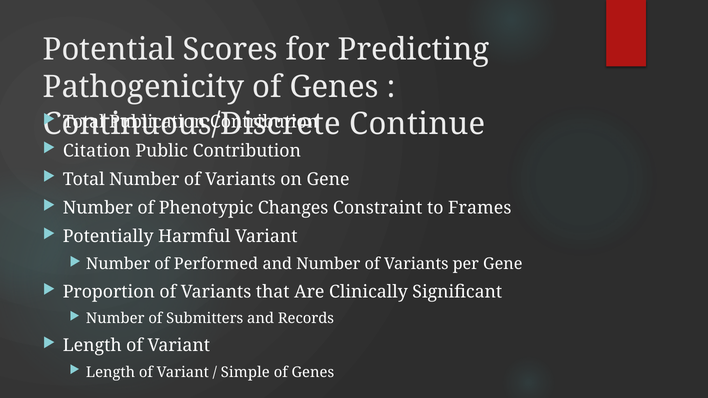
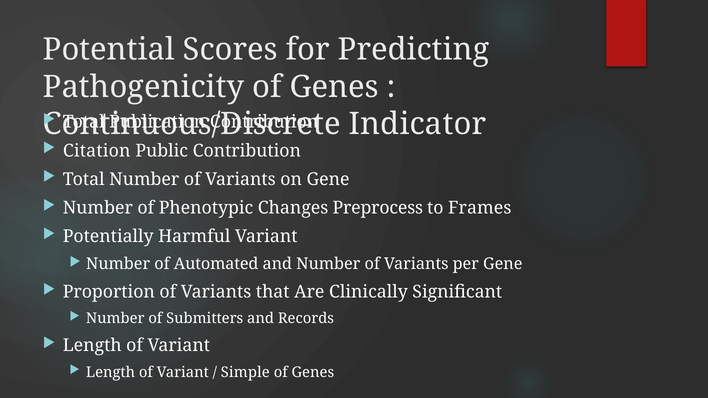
Continue: Continue -> Indicator (417, 124)
Constraint: Constraint -> Preprocess (378, 208)
Performed: Performed -> Automated (216, 264)
